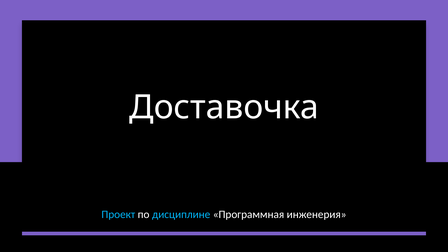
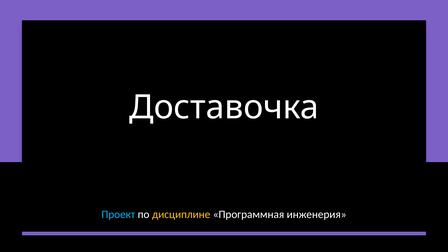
дисциплине colour: light blue -> yellow (181, 215)
